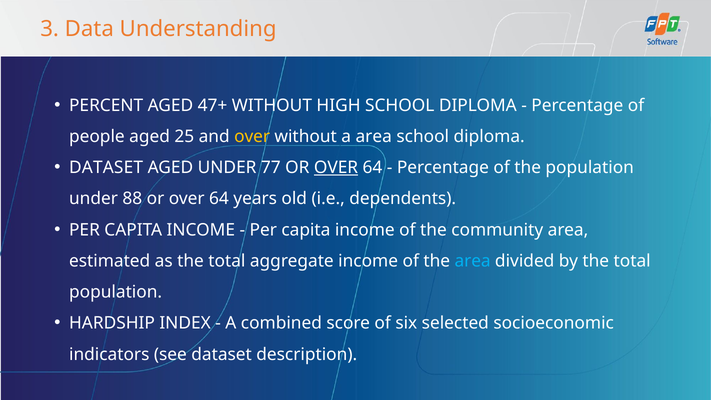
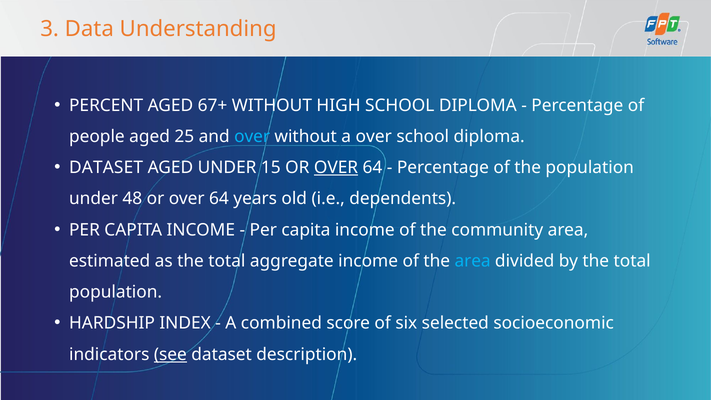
47+: 47+ -> 67+ (213, 105)
over colour: yellow -> light blue (252, 136)
a area: area -> over (374, 136)
77: 77 -> 15 (271, 168)
88: 88 -> 48 (132, 199)
see underline: none -> present (170, 354)
